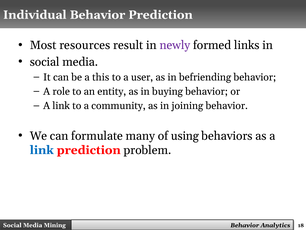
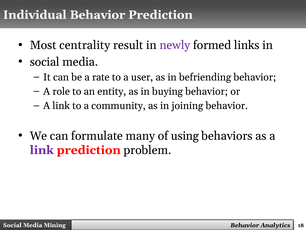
resources: resources -> centrality (85, 45)
this: this -> rate (101, 77)
link colour: blue -> purple (42, 150)
